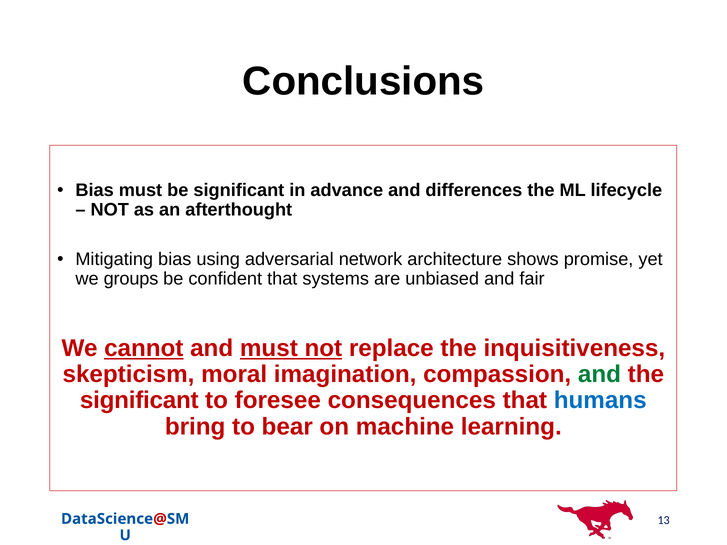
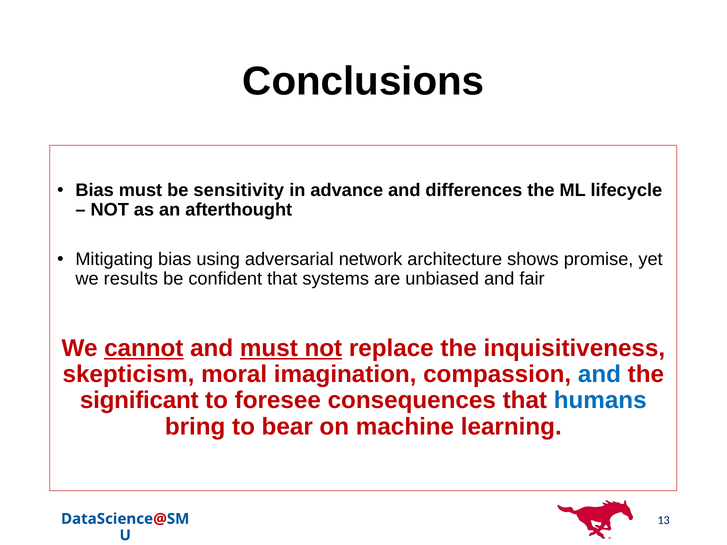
be significant: significant -> sensitivity (239, 190)
groups: groups -> results (131, 279)
and colour: green -> blue (599, 374)
